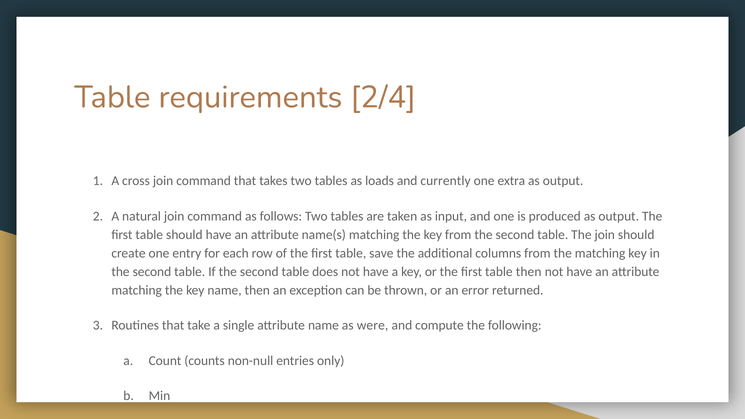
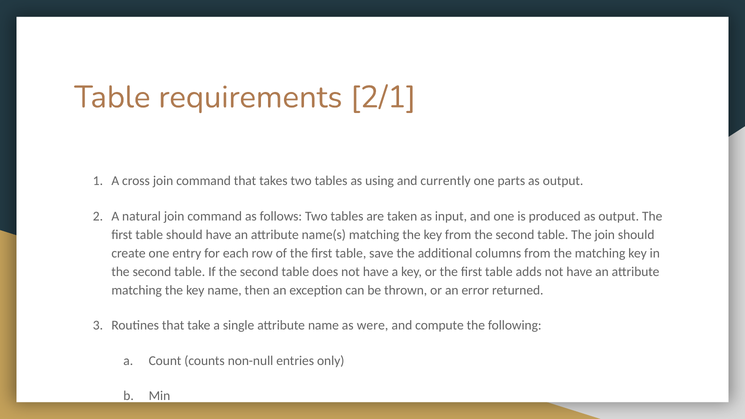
2/4: 2/4 -> 2/1 (383, 97)
loads: loads -> using (380, 181)
extra: extra -> parts (511, 181)
table then: then -> adds (529, 272)
